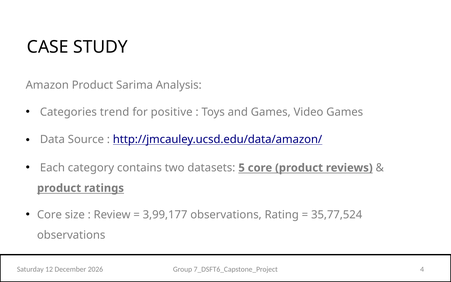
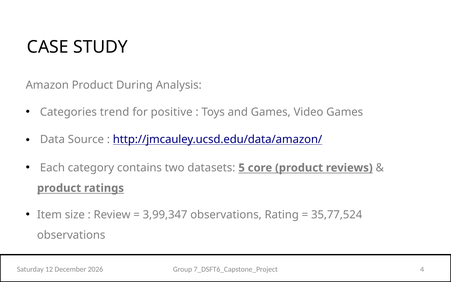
Sarima: Sarima -> During (135, 85)
Core: Core -> Item (49, 215)
3,99,177: 3,99,177 -> 3,99,347 (165, 215)
